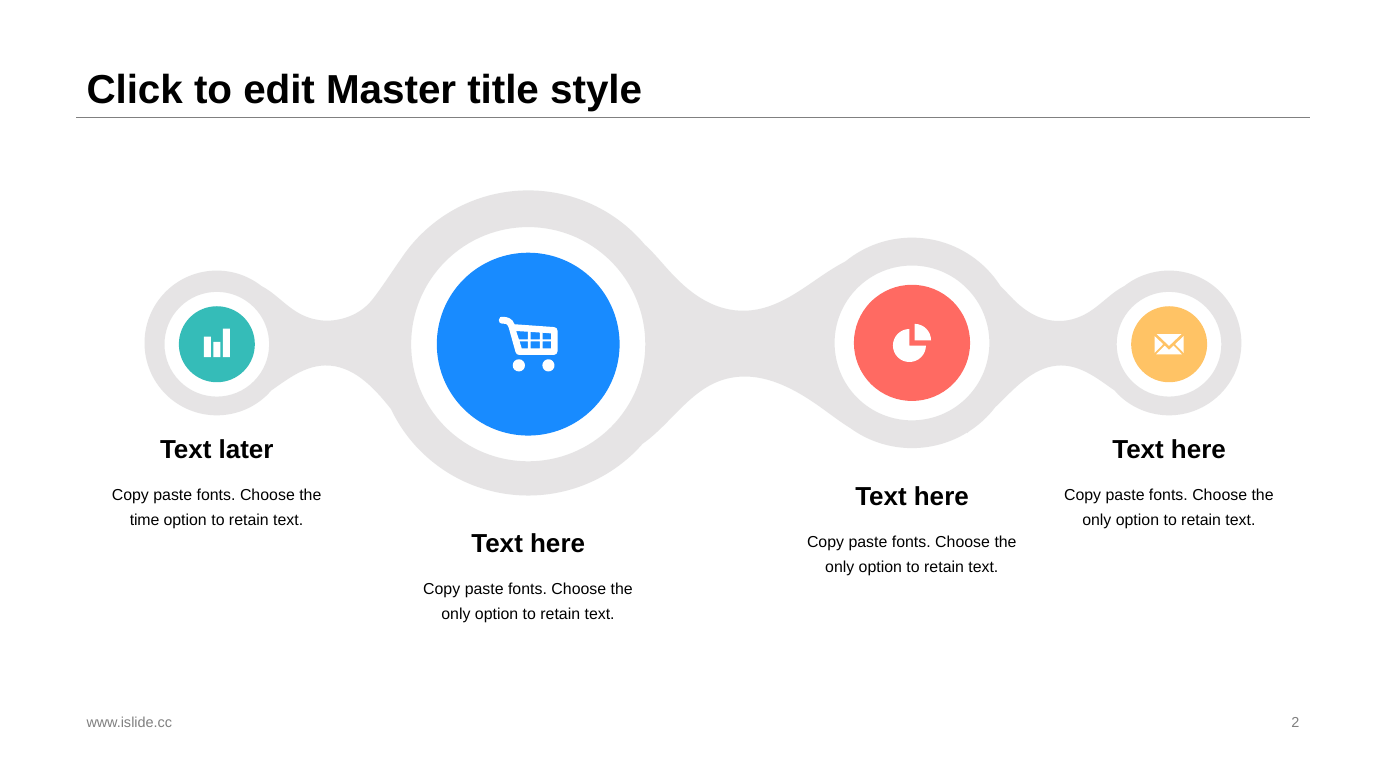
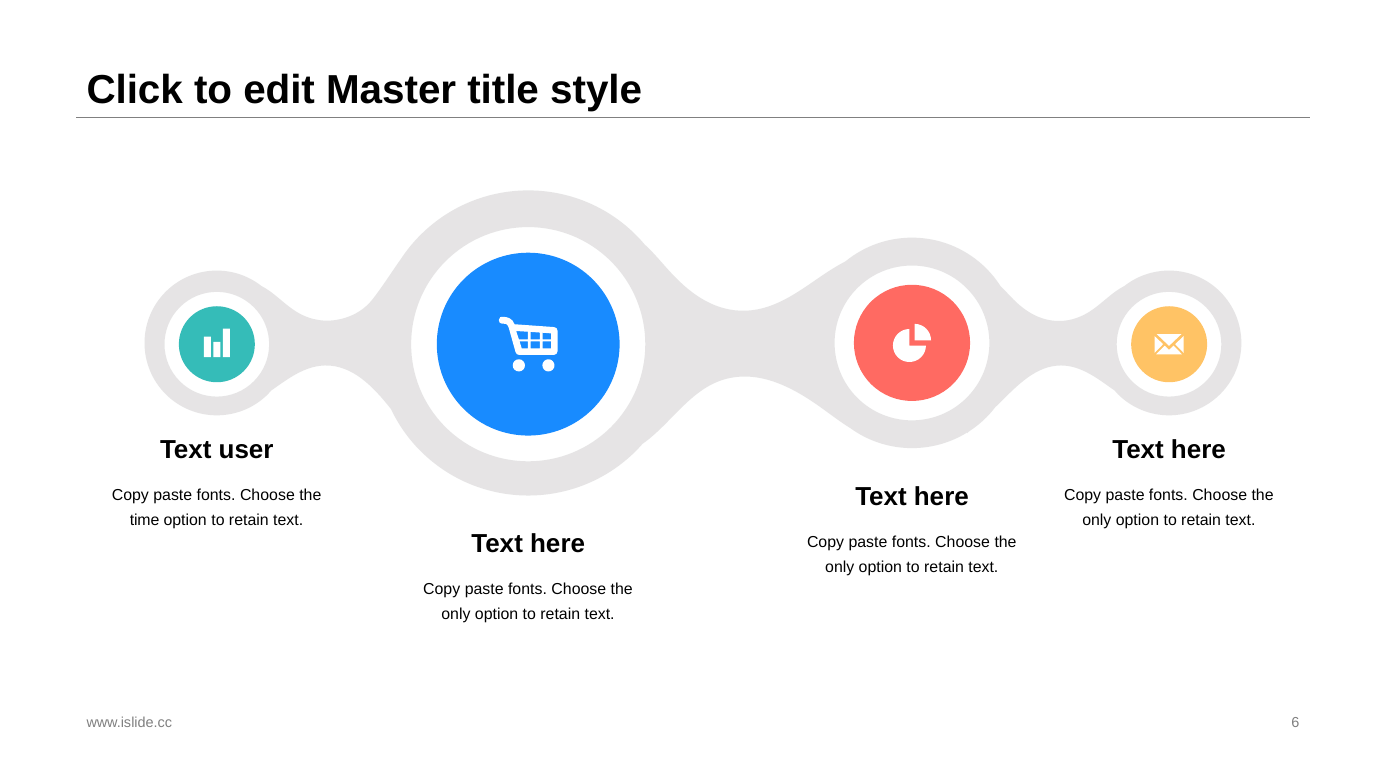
later: later -> user (246, 449)
2: 2 -> 6 (1295, 722)
